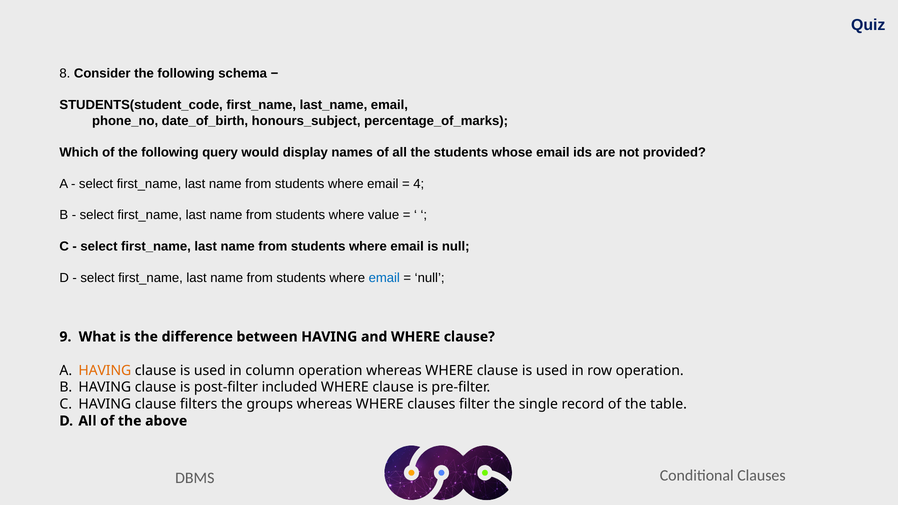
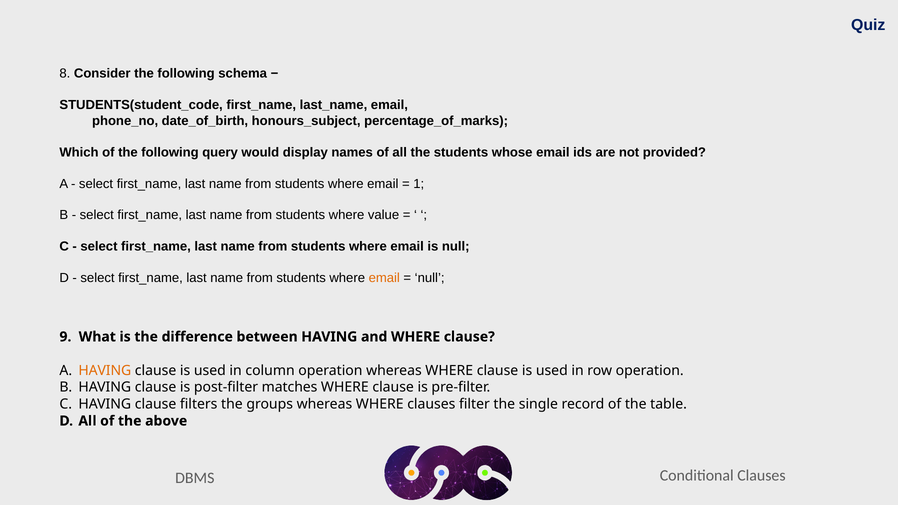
4: 4 -> 1 (419, 184)
email colour: blue -> orange (384, 278)
included: included -> matches (290, 387)
